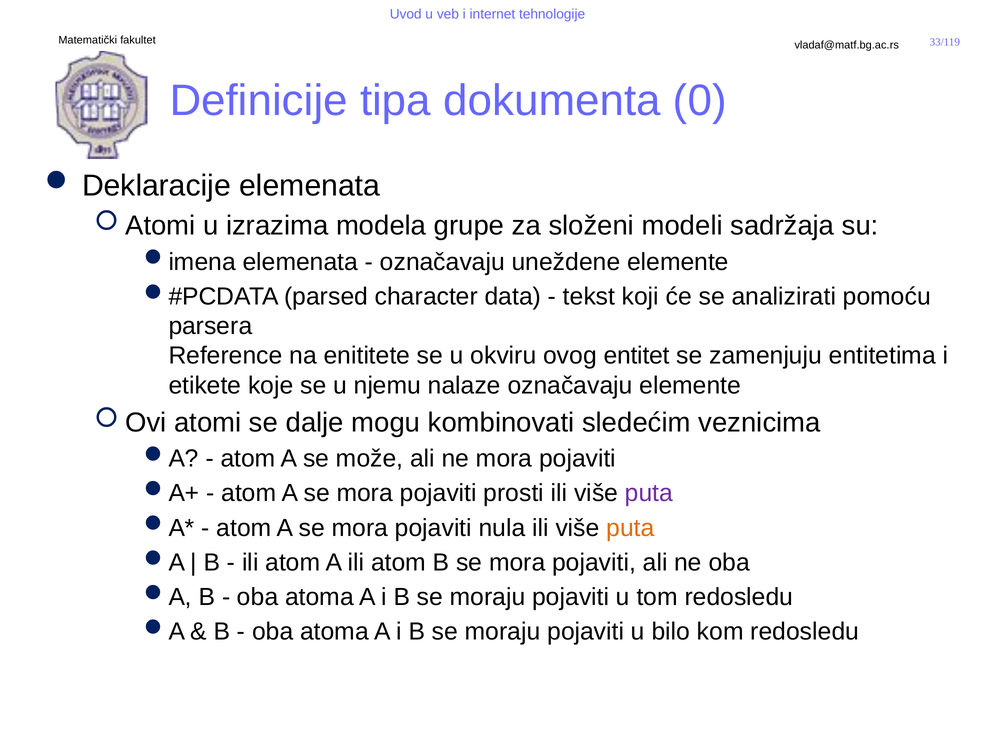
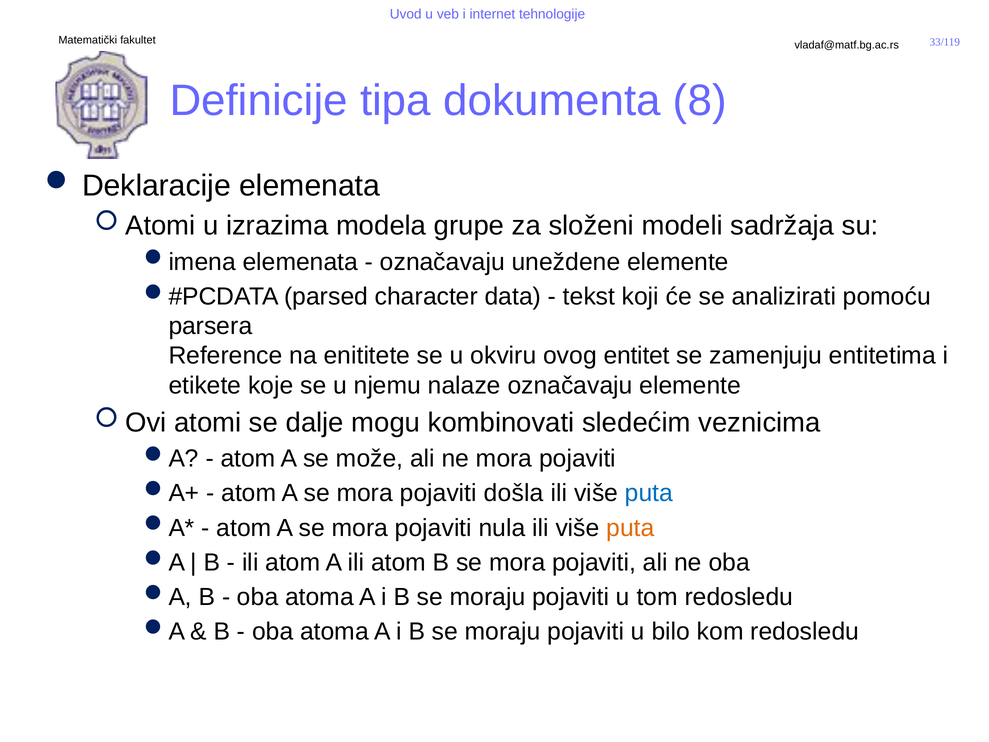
0: 0 -> 8 (700, 101)
prosti: prosti -> došla (514, 493)
puta colour: purple -> blue (649, 493)
